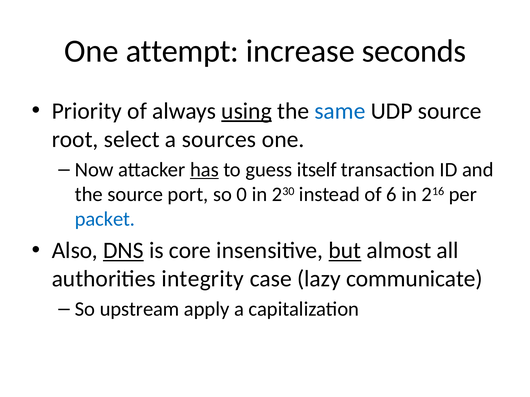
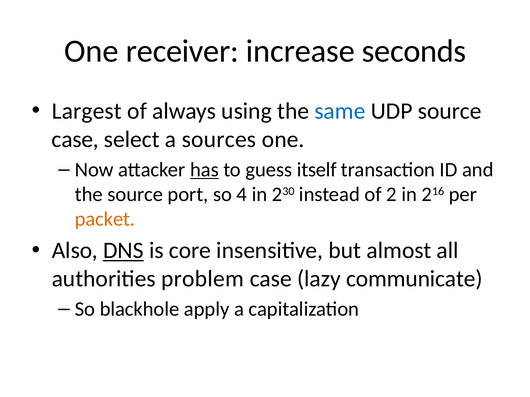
attempt: attempt -> receiver (182, 51)
Priority: Priority -> Largest (87, 111)
using underline: present -> none (247, 111)
root: root -> case (75, 139)
0: 0 -> 4 (242, 195)
6: 6 -> 2 (391, 195)
packet colour: blue -> orange (105, 219)
but underline: present -> none (345, 251)
integrity: integrity -> problem (203, 279)
upstream: upstream -> blackhole (140, 310)
